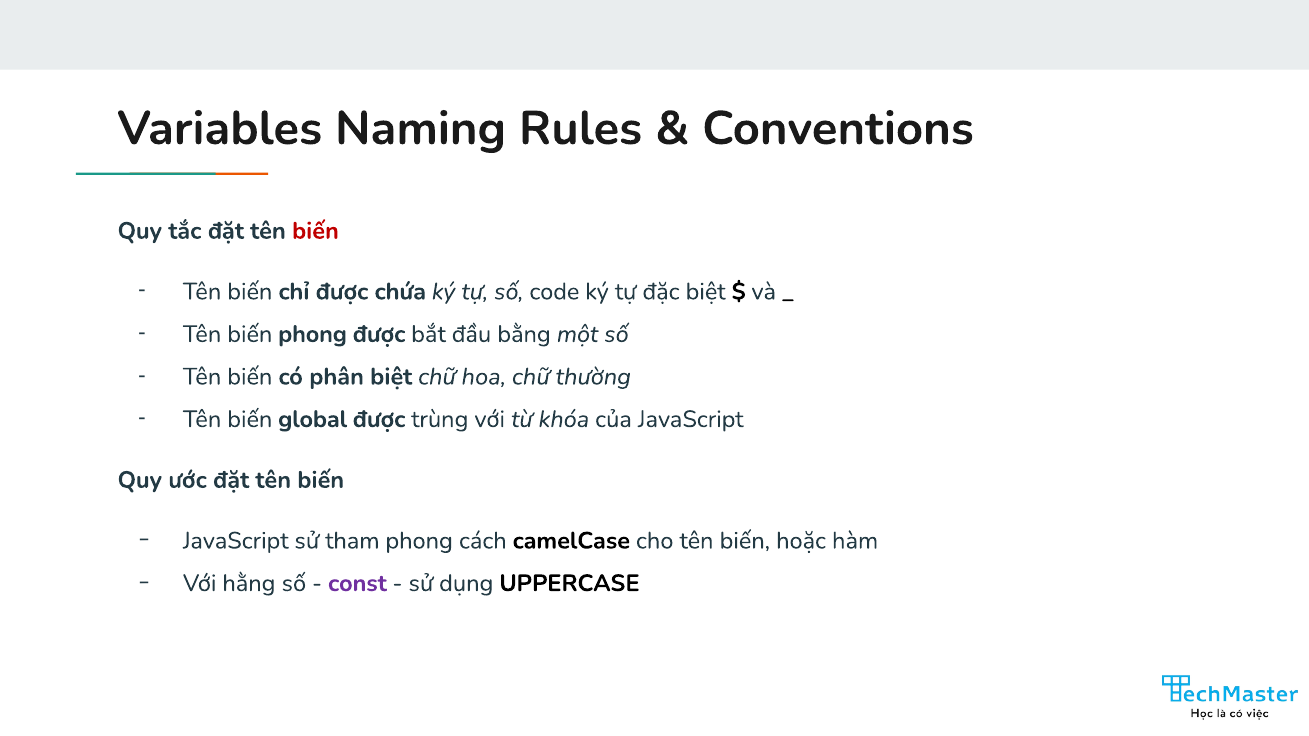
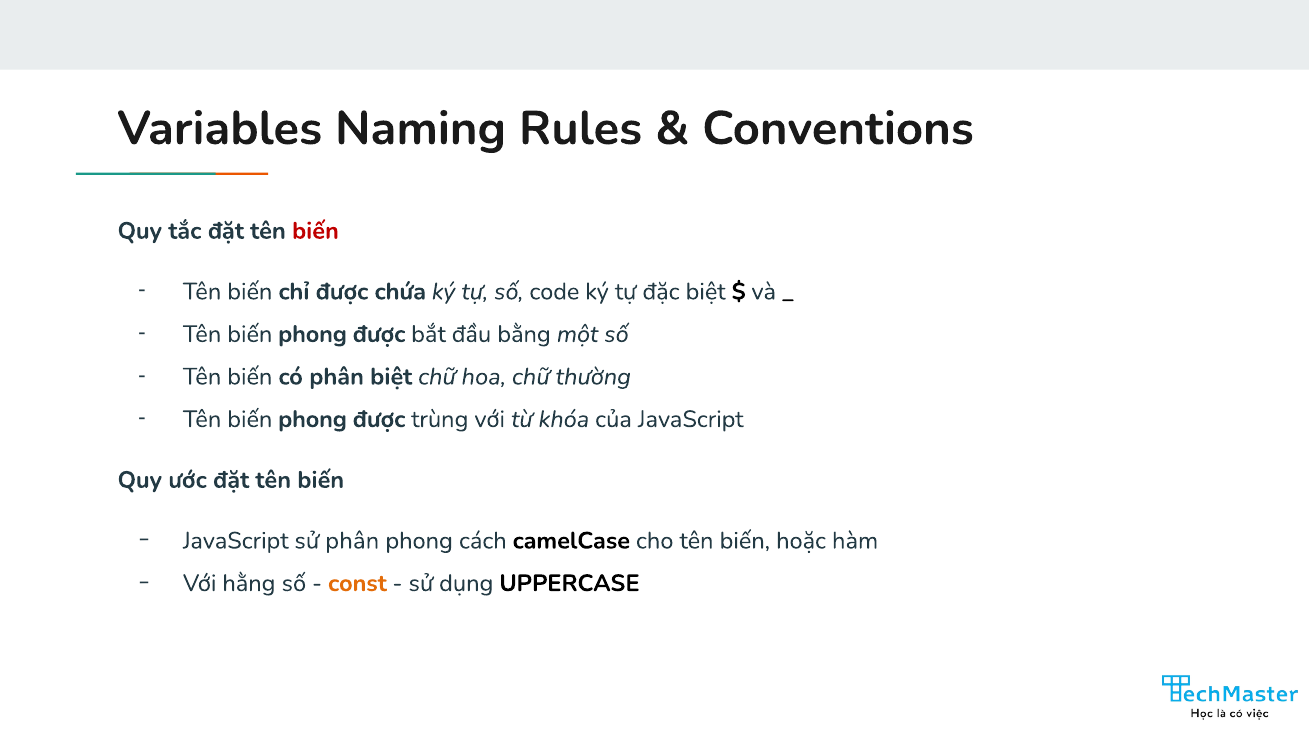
global: global -> phong (313, 419)
sử tham: tham -> phân (352, 541)
const colour: purple -> orange (357, 584)
